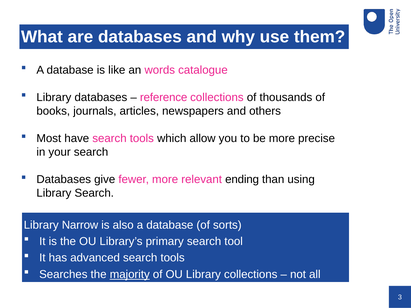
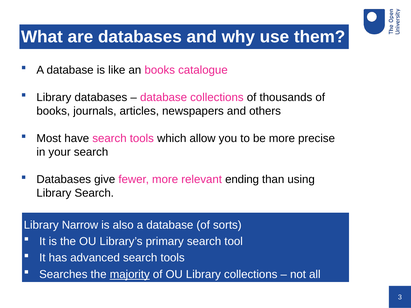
an words: words -> books (160, 70)
reference: reference -> database (164, 97)
